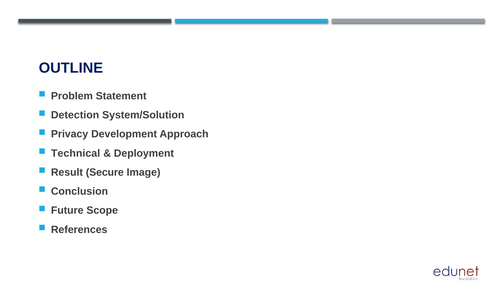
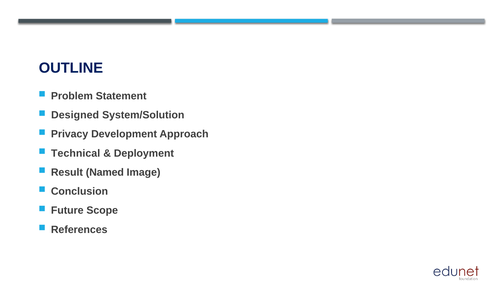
Detection: Detection -> Designed (75, 115)
Secure: Secure -> Named (105, 172)
